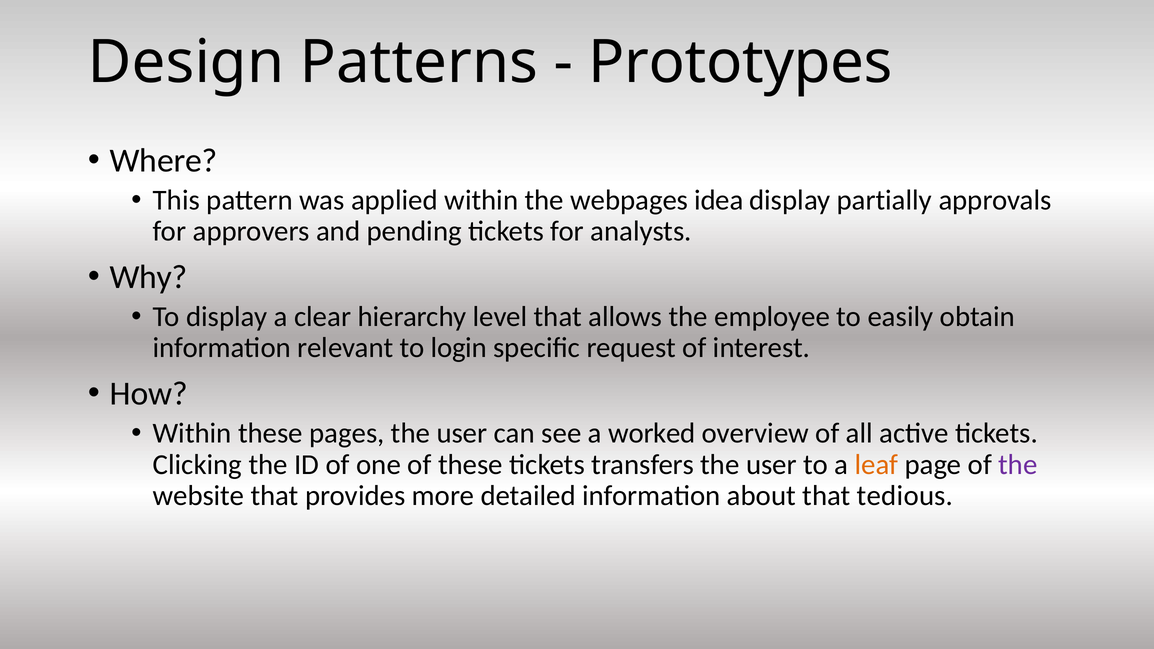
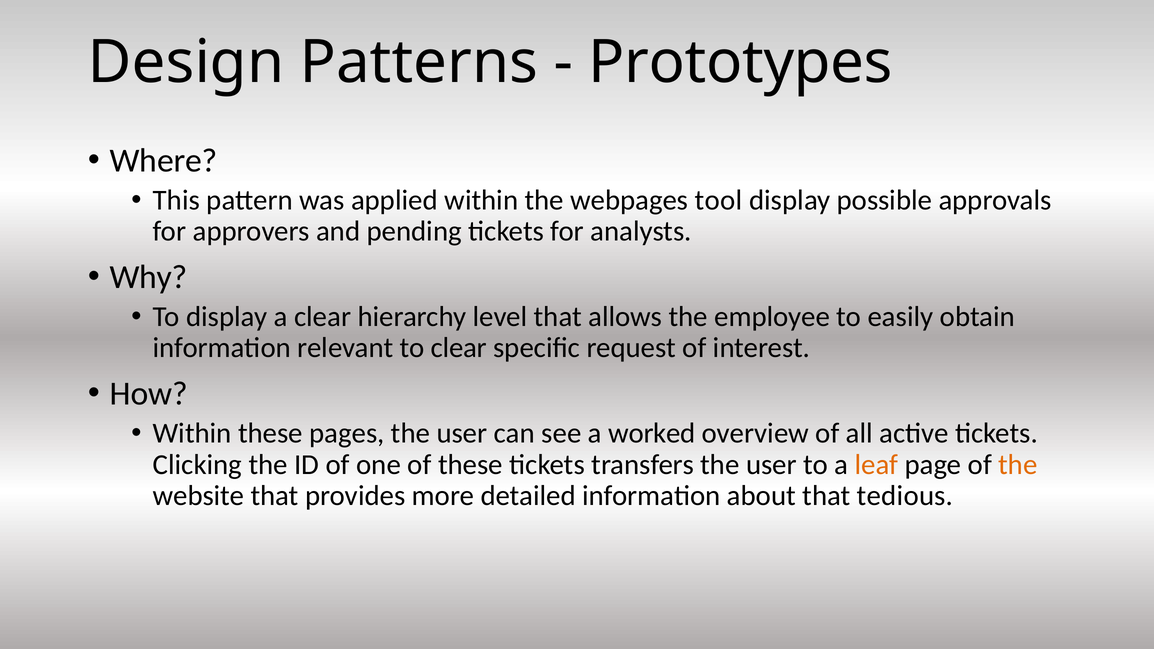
idea: idea -> tool (719, 200)
partially: partially -> possible (884, 200)
to login: login -> clear (459, 348)
the colour: purple -> orange (1018, 465)
